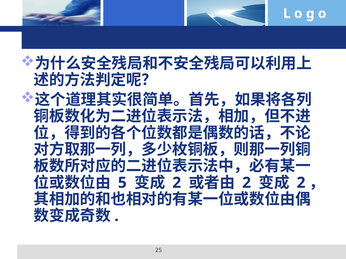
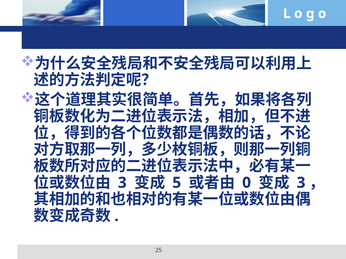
5: 5 -> 3 (122, 183)
2: 2 -> 5 (177, 183)
2: 2 -> 0 (247, 183)
2: 2 -> 3 (301, 183)
